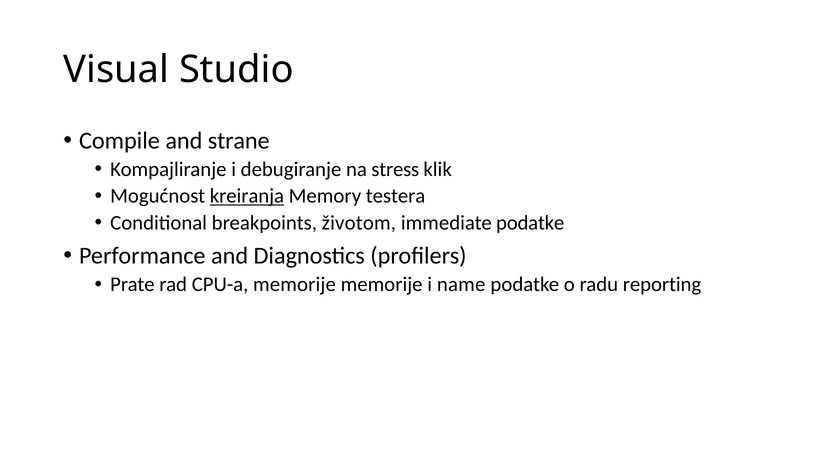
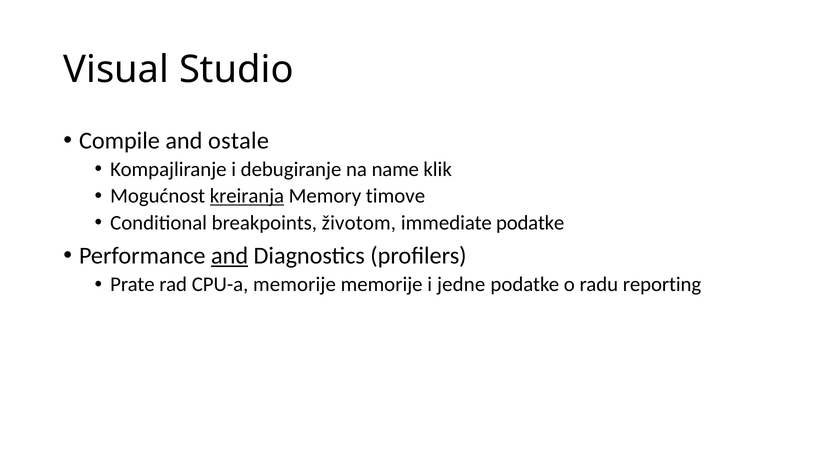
strane: strane -> ostale (239, 141)
stress: stress -> name (395, 169)
testera: testera -> timove (395, 196)
and underline: none -> present (230, 256)
name: name -> jedne (461, 285)
